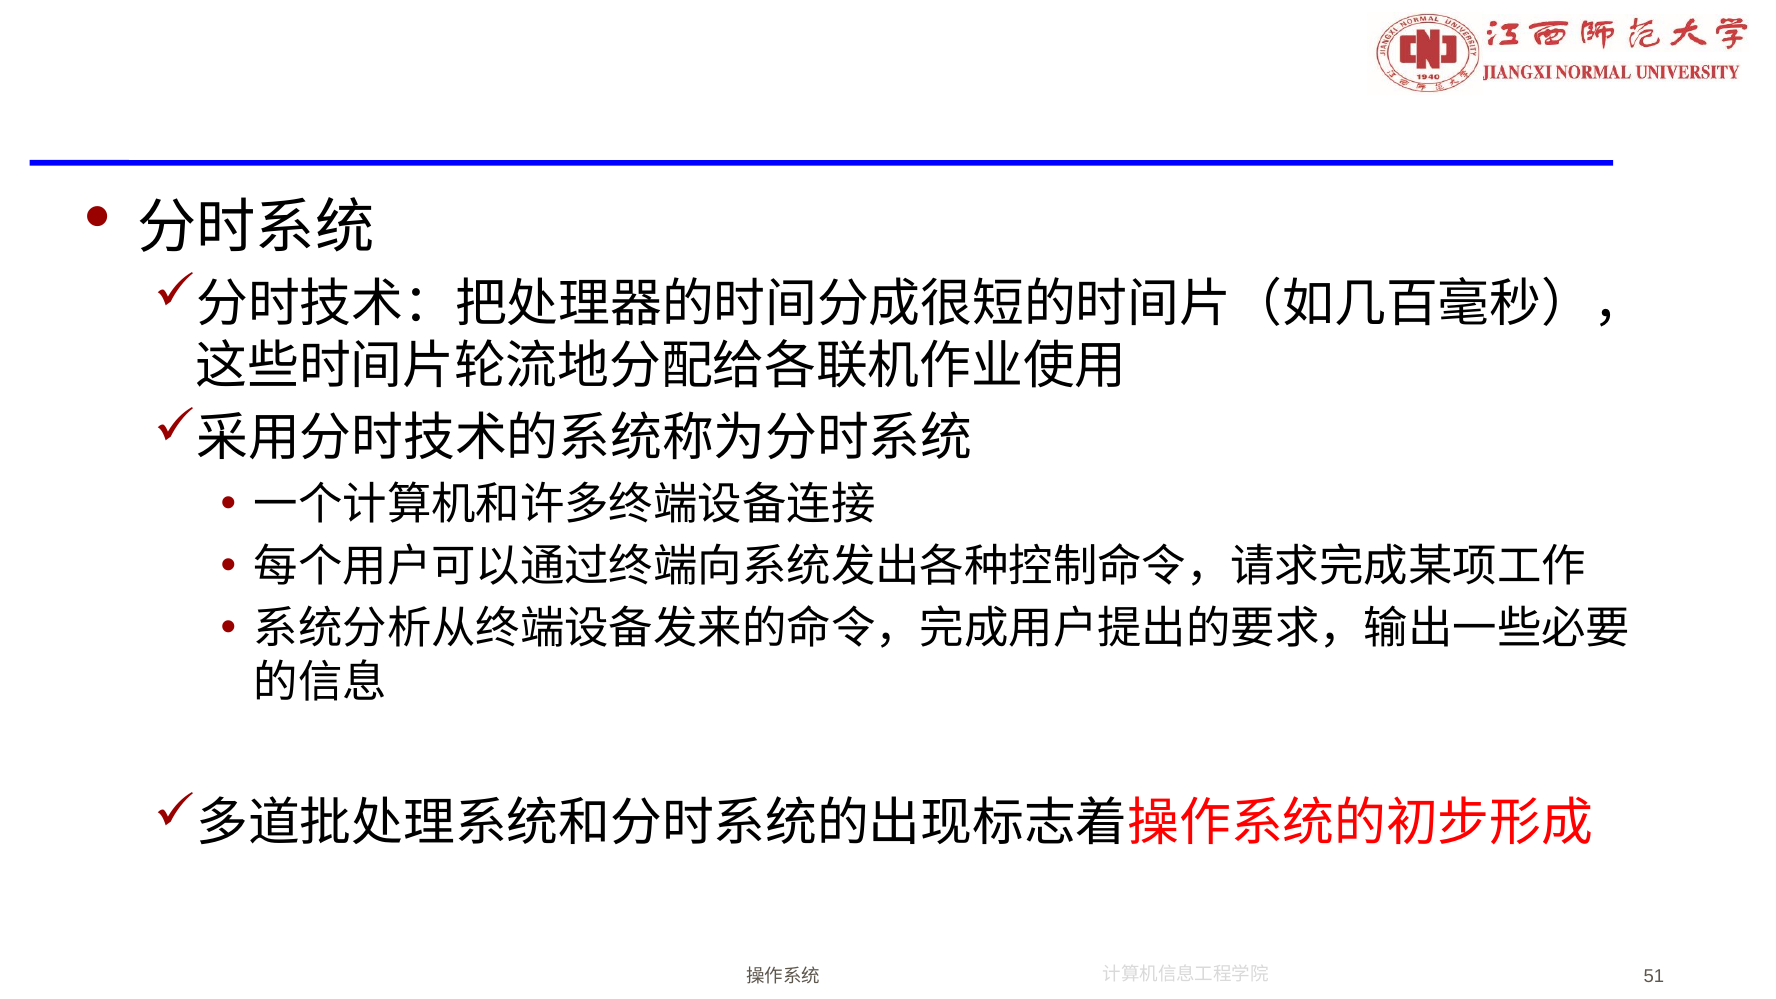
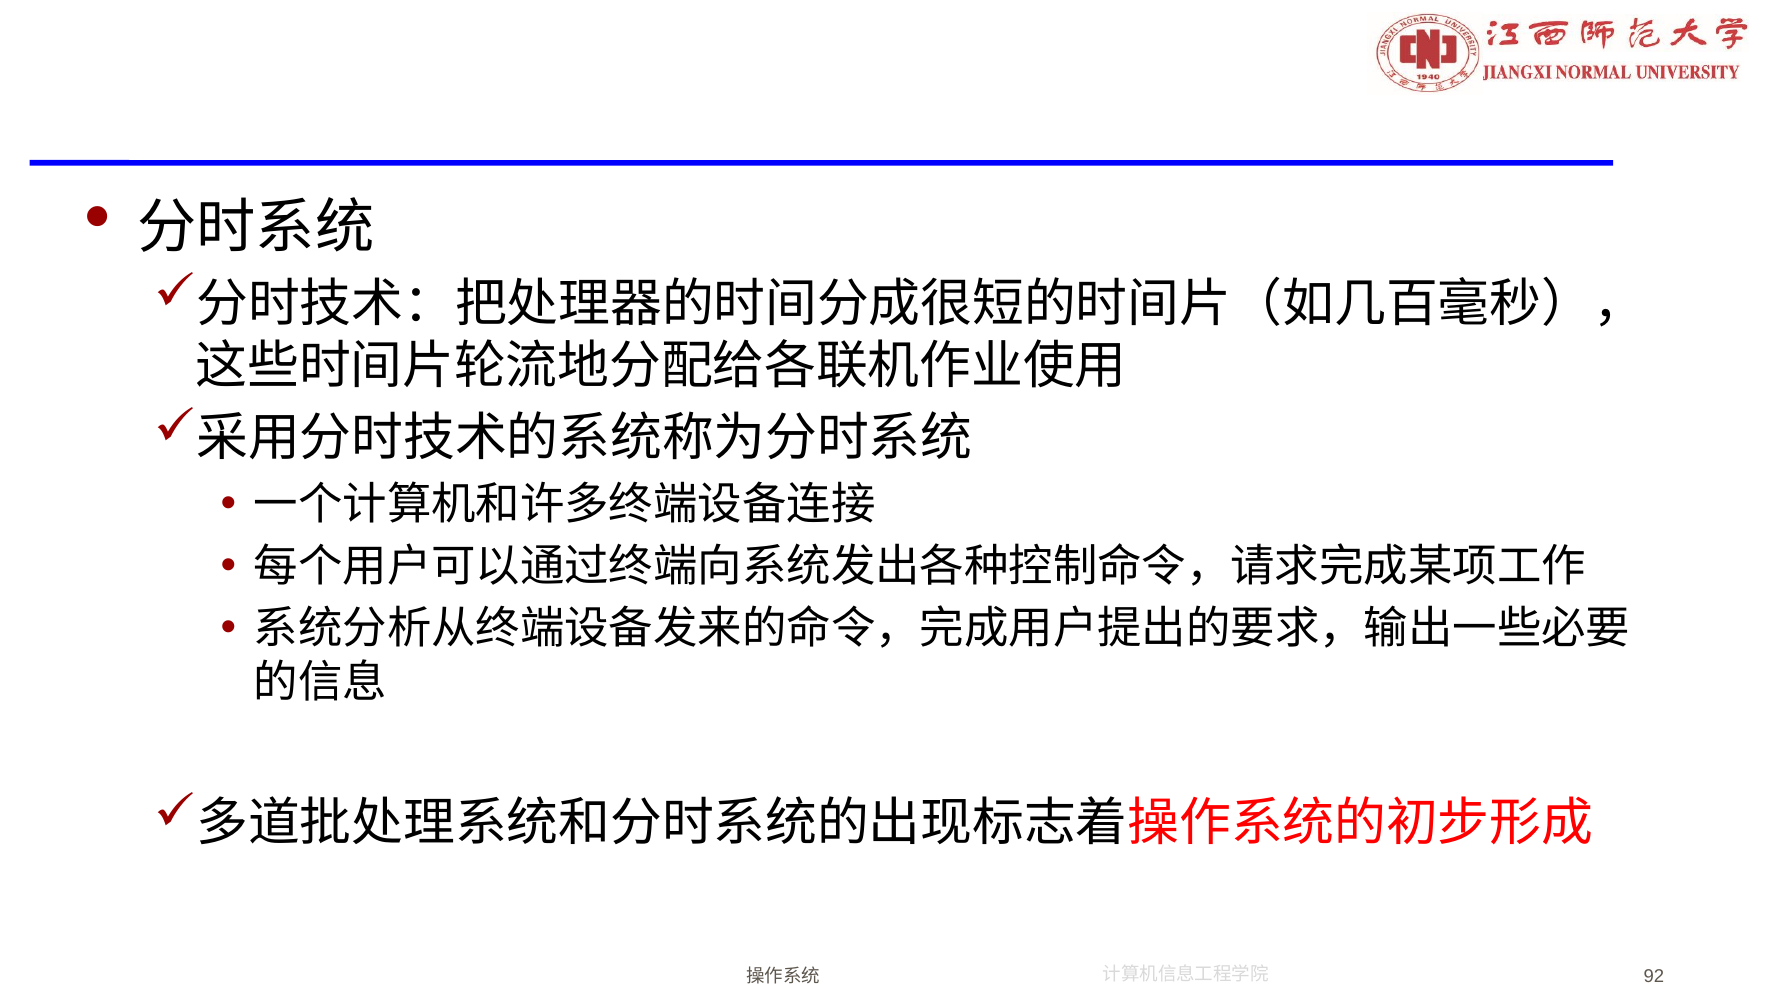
51: 51 -> 92 (1654, 976)
